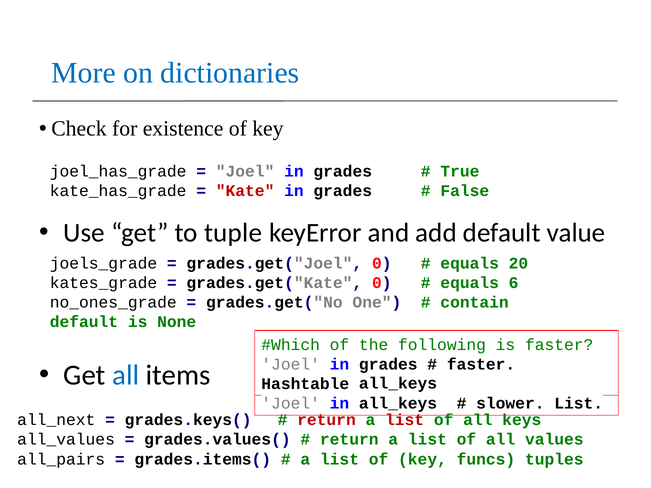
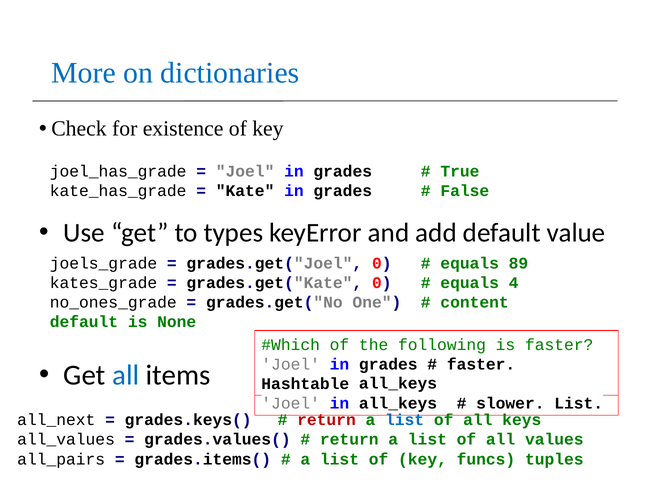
Kate colour: red -> black (245, 191)
tuple: tuple -> types (233, 233)
20: 20 -> 89 (518, 264)
6: 6 -> 4 (514, 283)
contain: contain -> content (475, 303)
list colour: red -> blue (405, 420)
